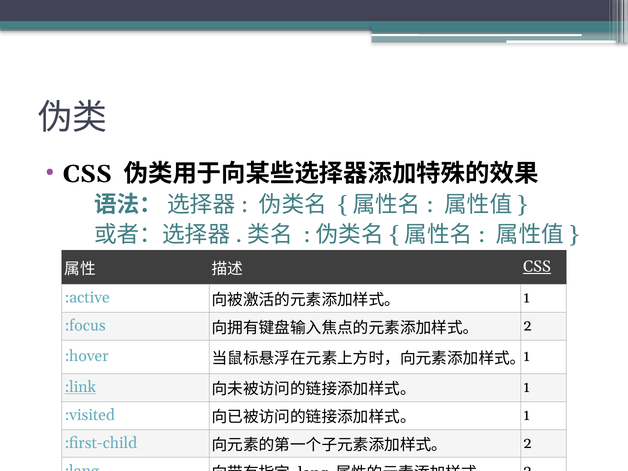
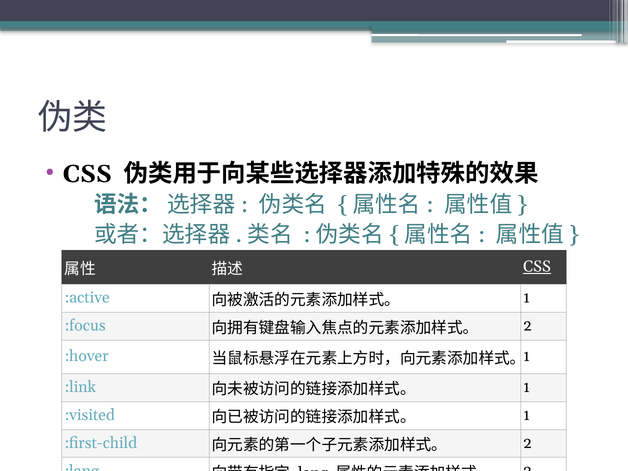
:link underline: present -> none (80, 387)
